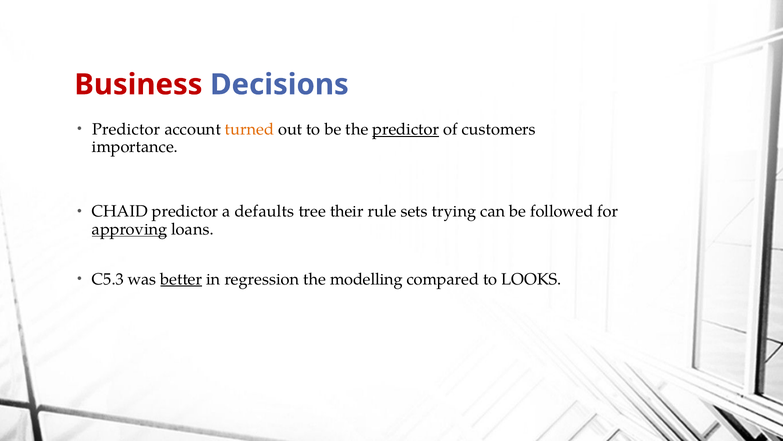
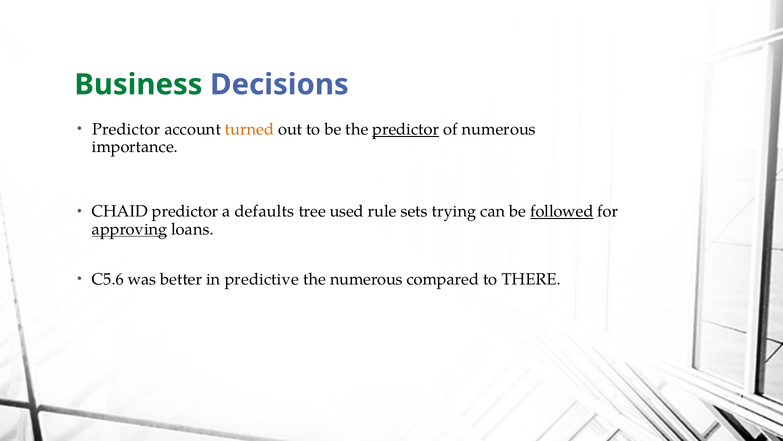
Business colour: red -> green (138, 84)
of customers: customers -> numerous (499, 129)
their: their -> used (347, 211)
followed underline: none -> present (562, 211)
C5.3: C5.3 -> C5.6 (108, 279)
better underline: present -> none (181, 279)
regression: regression -> predictive (262, 279)
the modelling: modelling -> numerous (366, 279)
LOOKS: LOOKS -> THERE (531, 279)
